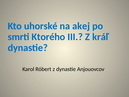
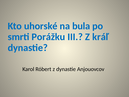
akej: akej -> bula (81, 26)
Ktorého: Ktorého -> Porážku (48, 37)
